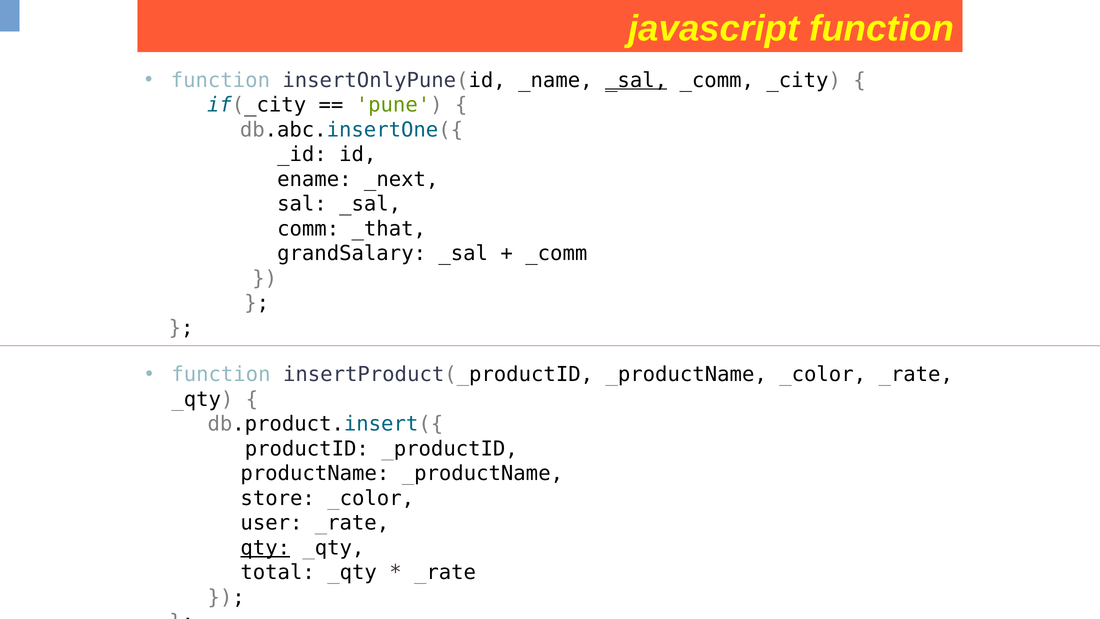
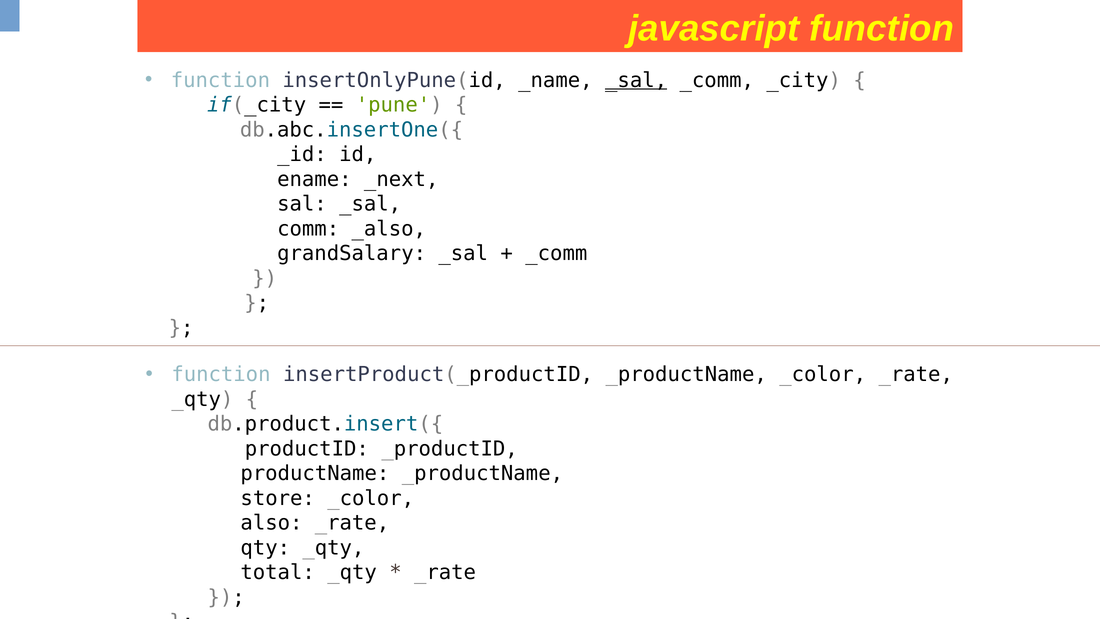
_that: _that -> _also (389, 229)
user: user -> also (271, 523)
qty underline: present -> none (265, 548)
